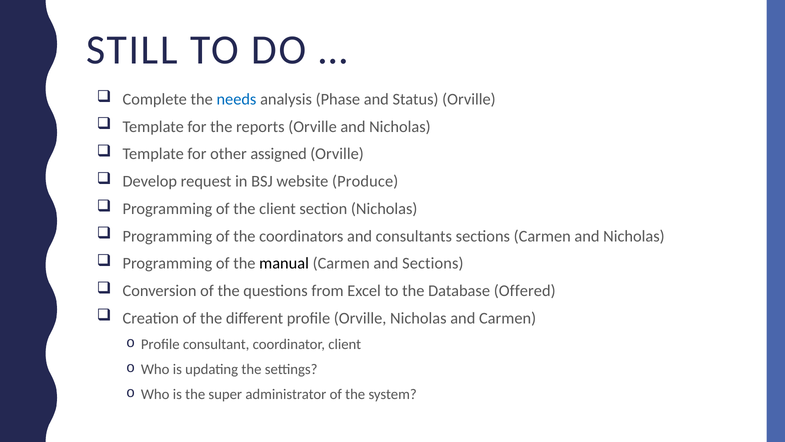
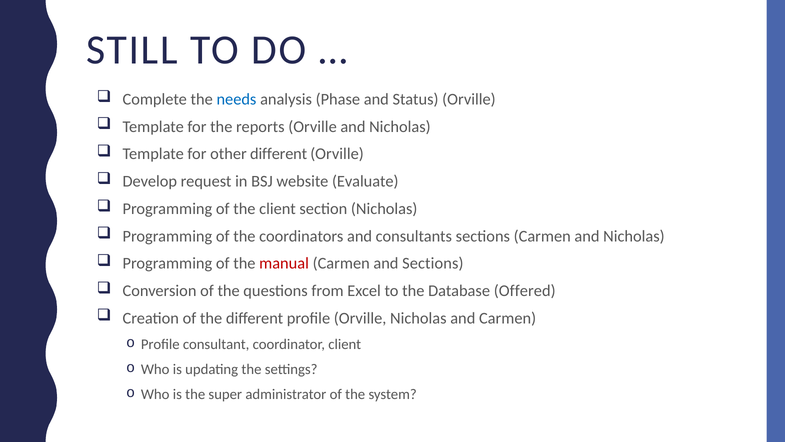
other assigned: assigned -> different (279, 154)
Produce: Produce -> Evaluate (365, 181)
manual colour: black -> red (284, 263)
